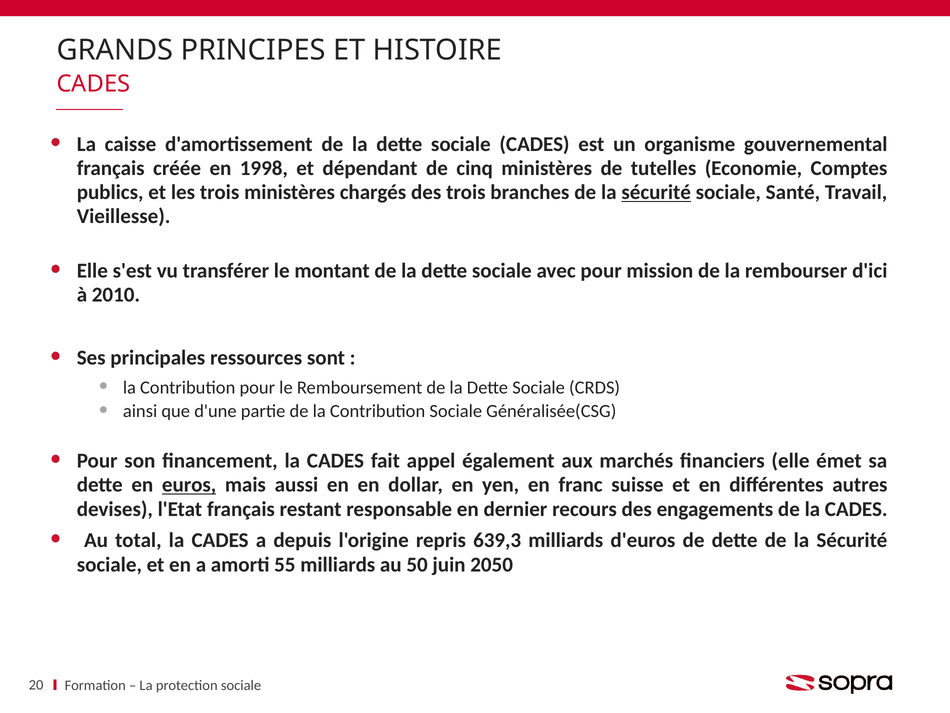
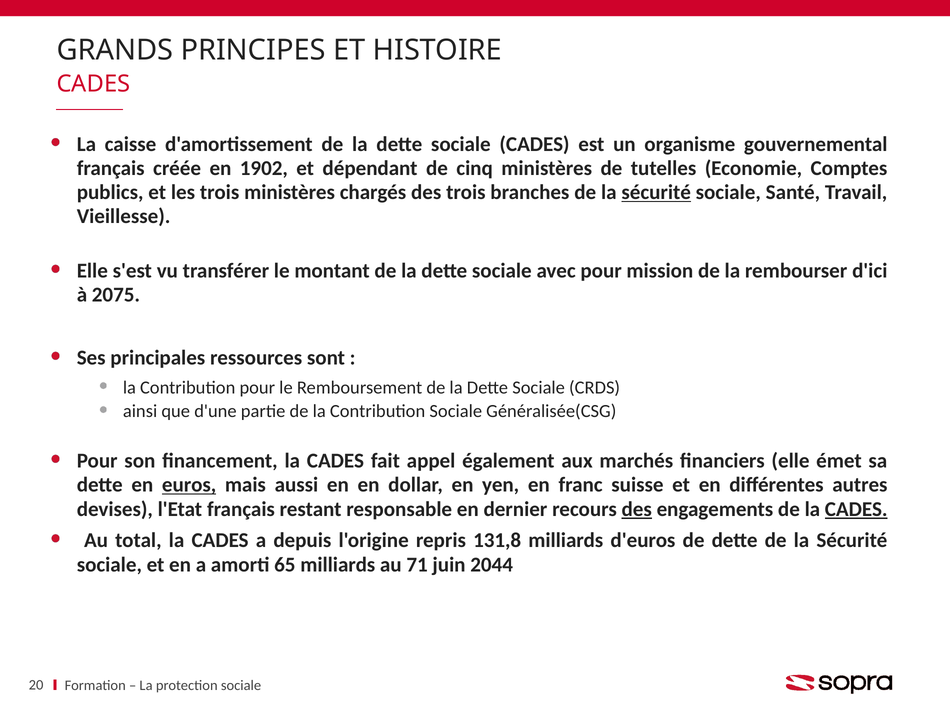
1998: 1998 -> 1902 (264, 168)
2010: 2010 -> 2075 (116, 295)
des underline: none -> present (637, 509)
CADES underline: none -> present (856, 509)
639,3: 639,3 -> 131,8 (497, 540)
55: 55 -> 65 (285, 564)
50: 50 -> 71 (417, 564)
2050: 2050 -> 2044 (492, 564)
